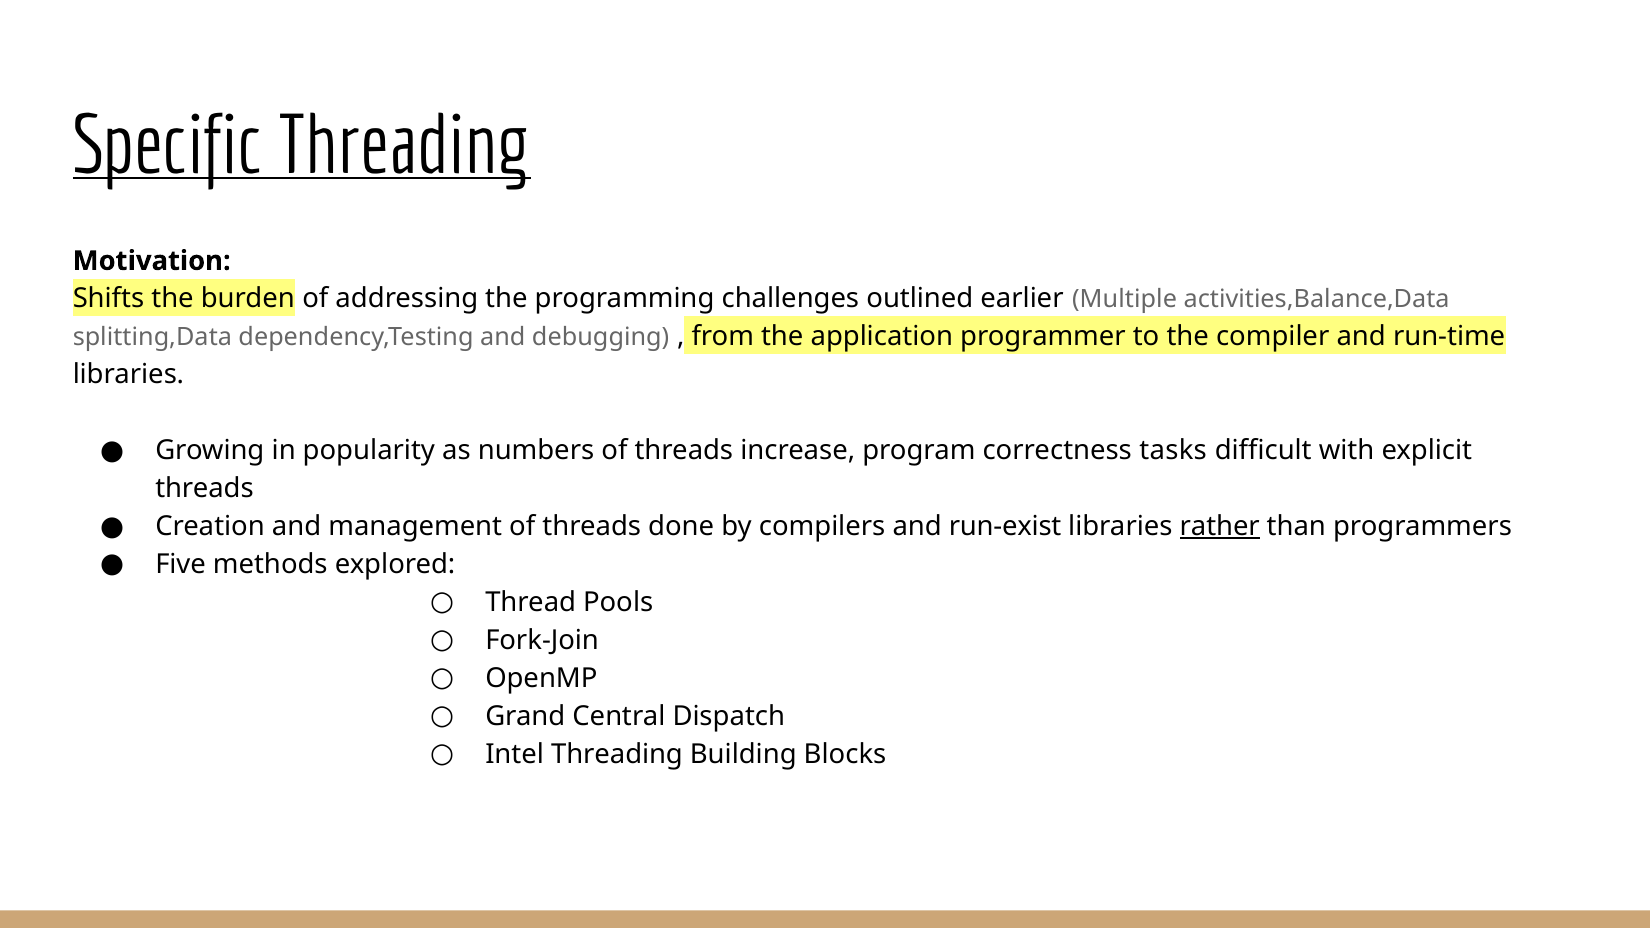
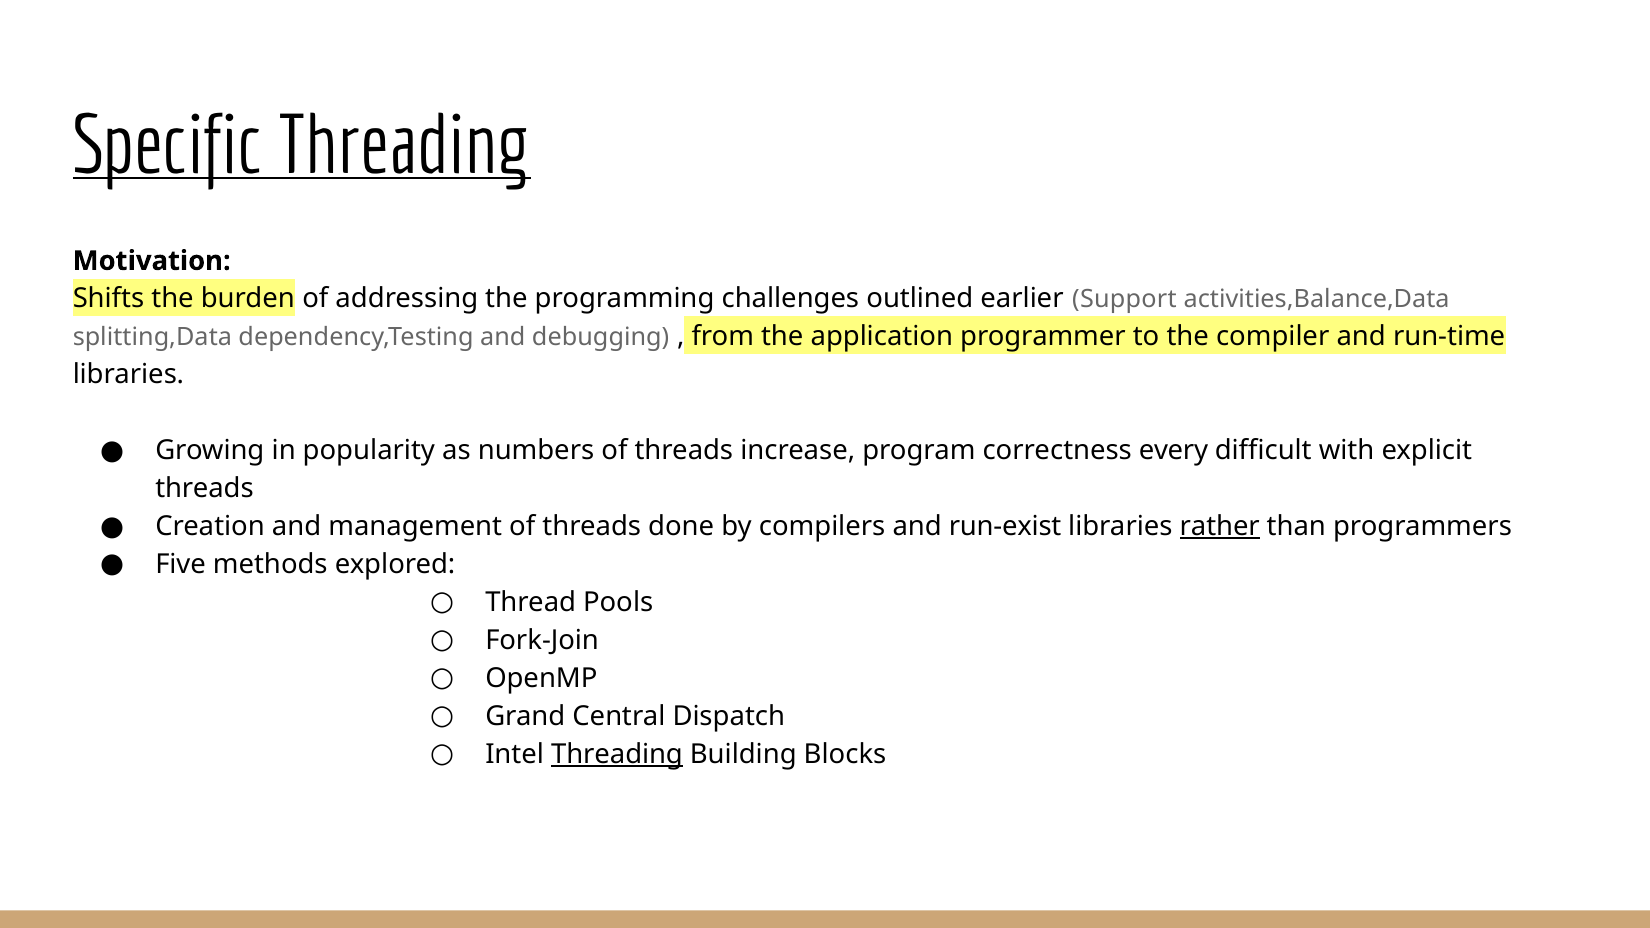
Multiple: Multiple -> Support (1124, 300)
tasks: tasks -> every (1173, 451)
Threading underline: none -> present (617, 754)
